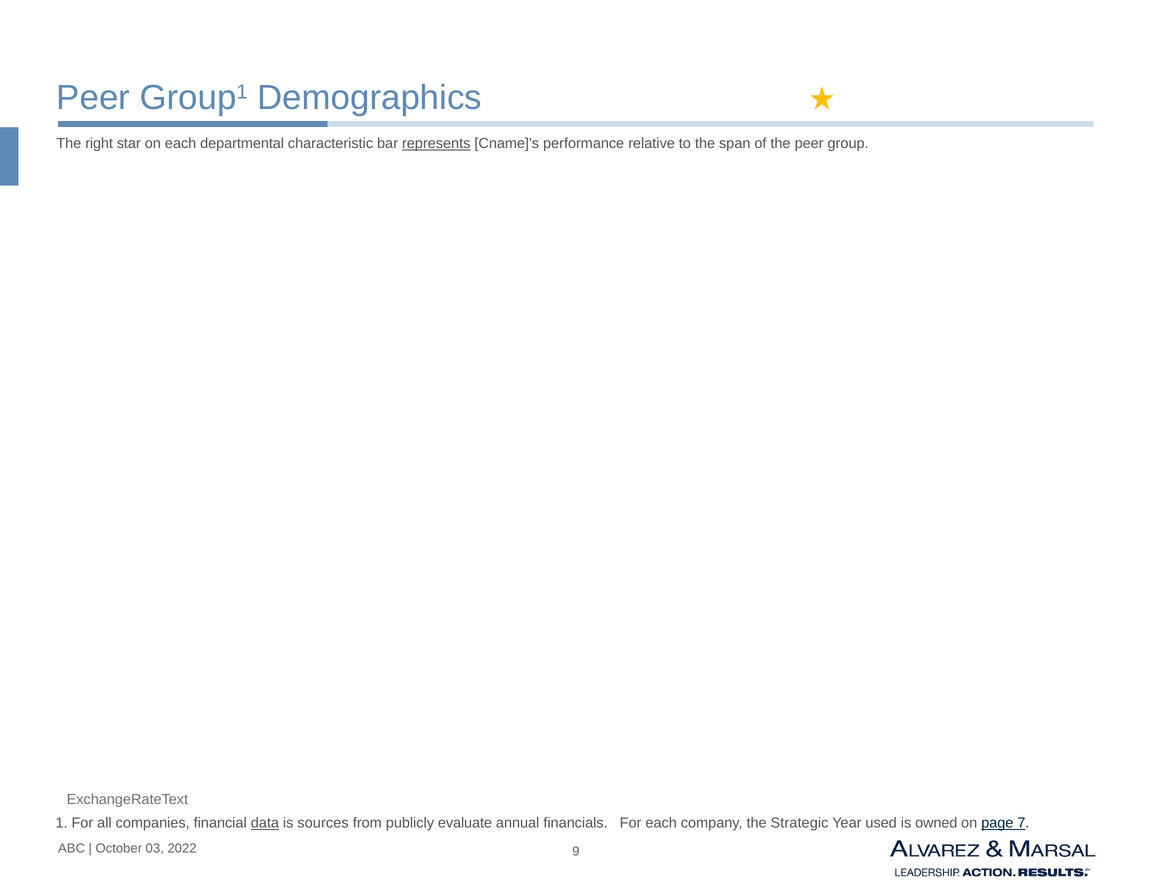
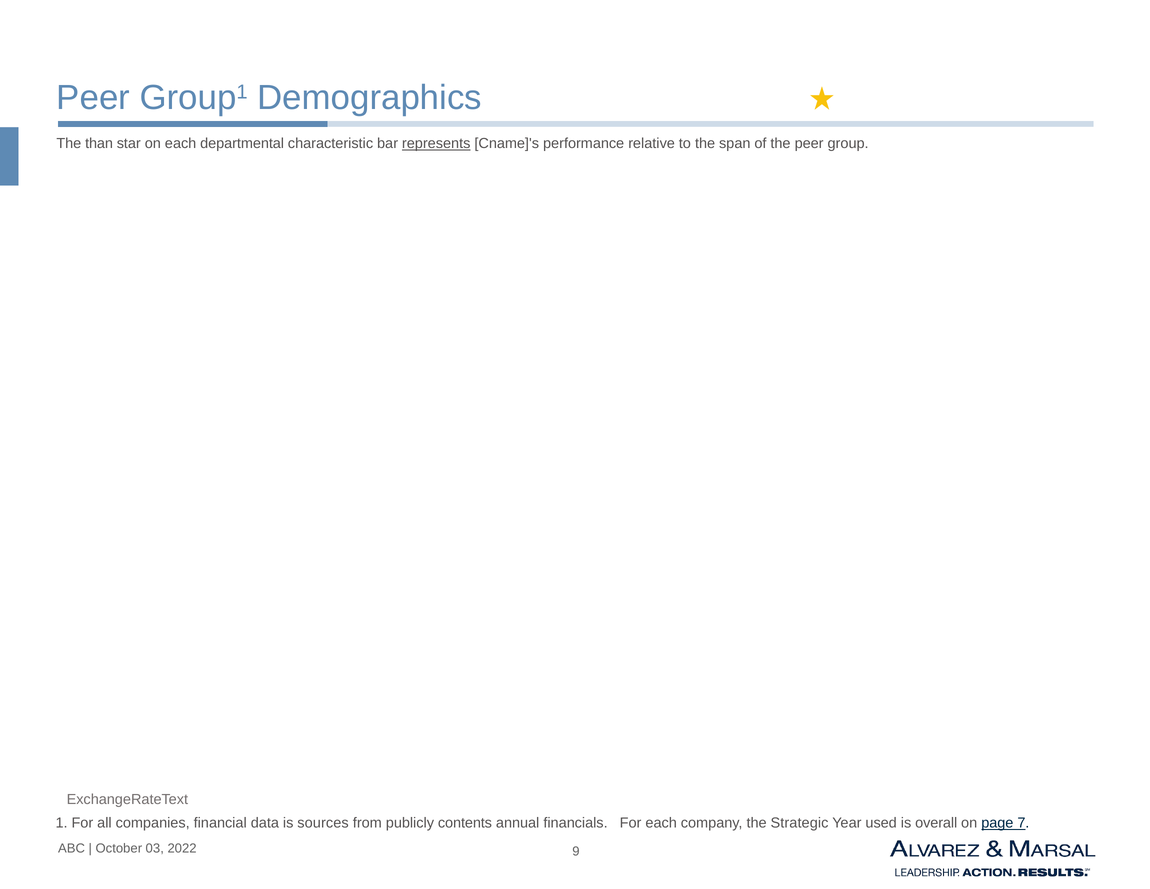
right: right -> than (99, 144)
data underline: present -> none (265, 823)
evaluate: evaluate -> contents (465, 823)
owned: owned -> overall (936, 823)
